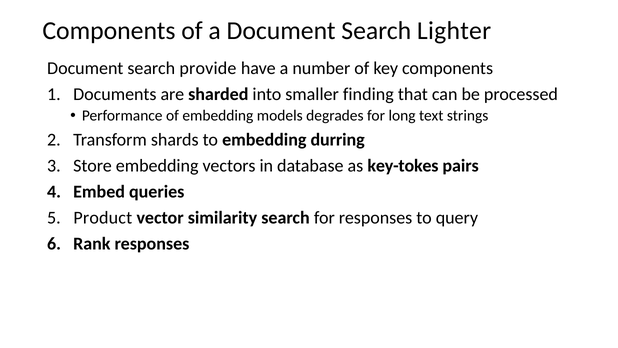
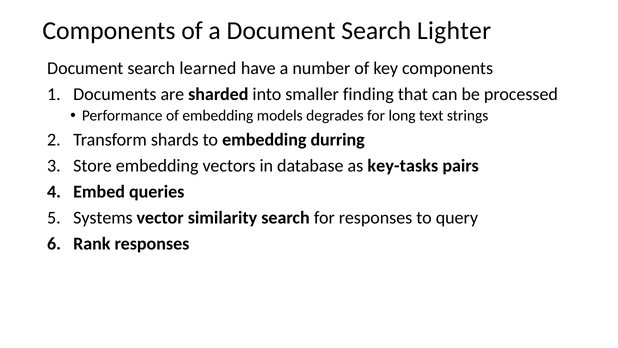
provide: provide -> learned (208, 68)
key-tokes: key-tokes -> key-tasks (403, 166)
Product: Product -> Systems (103, 217)
